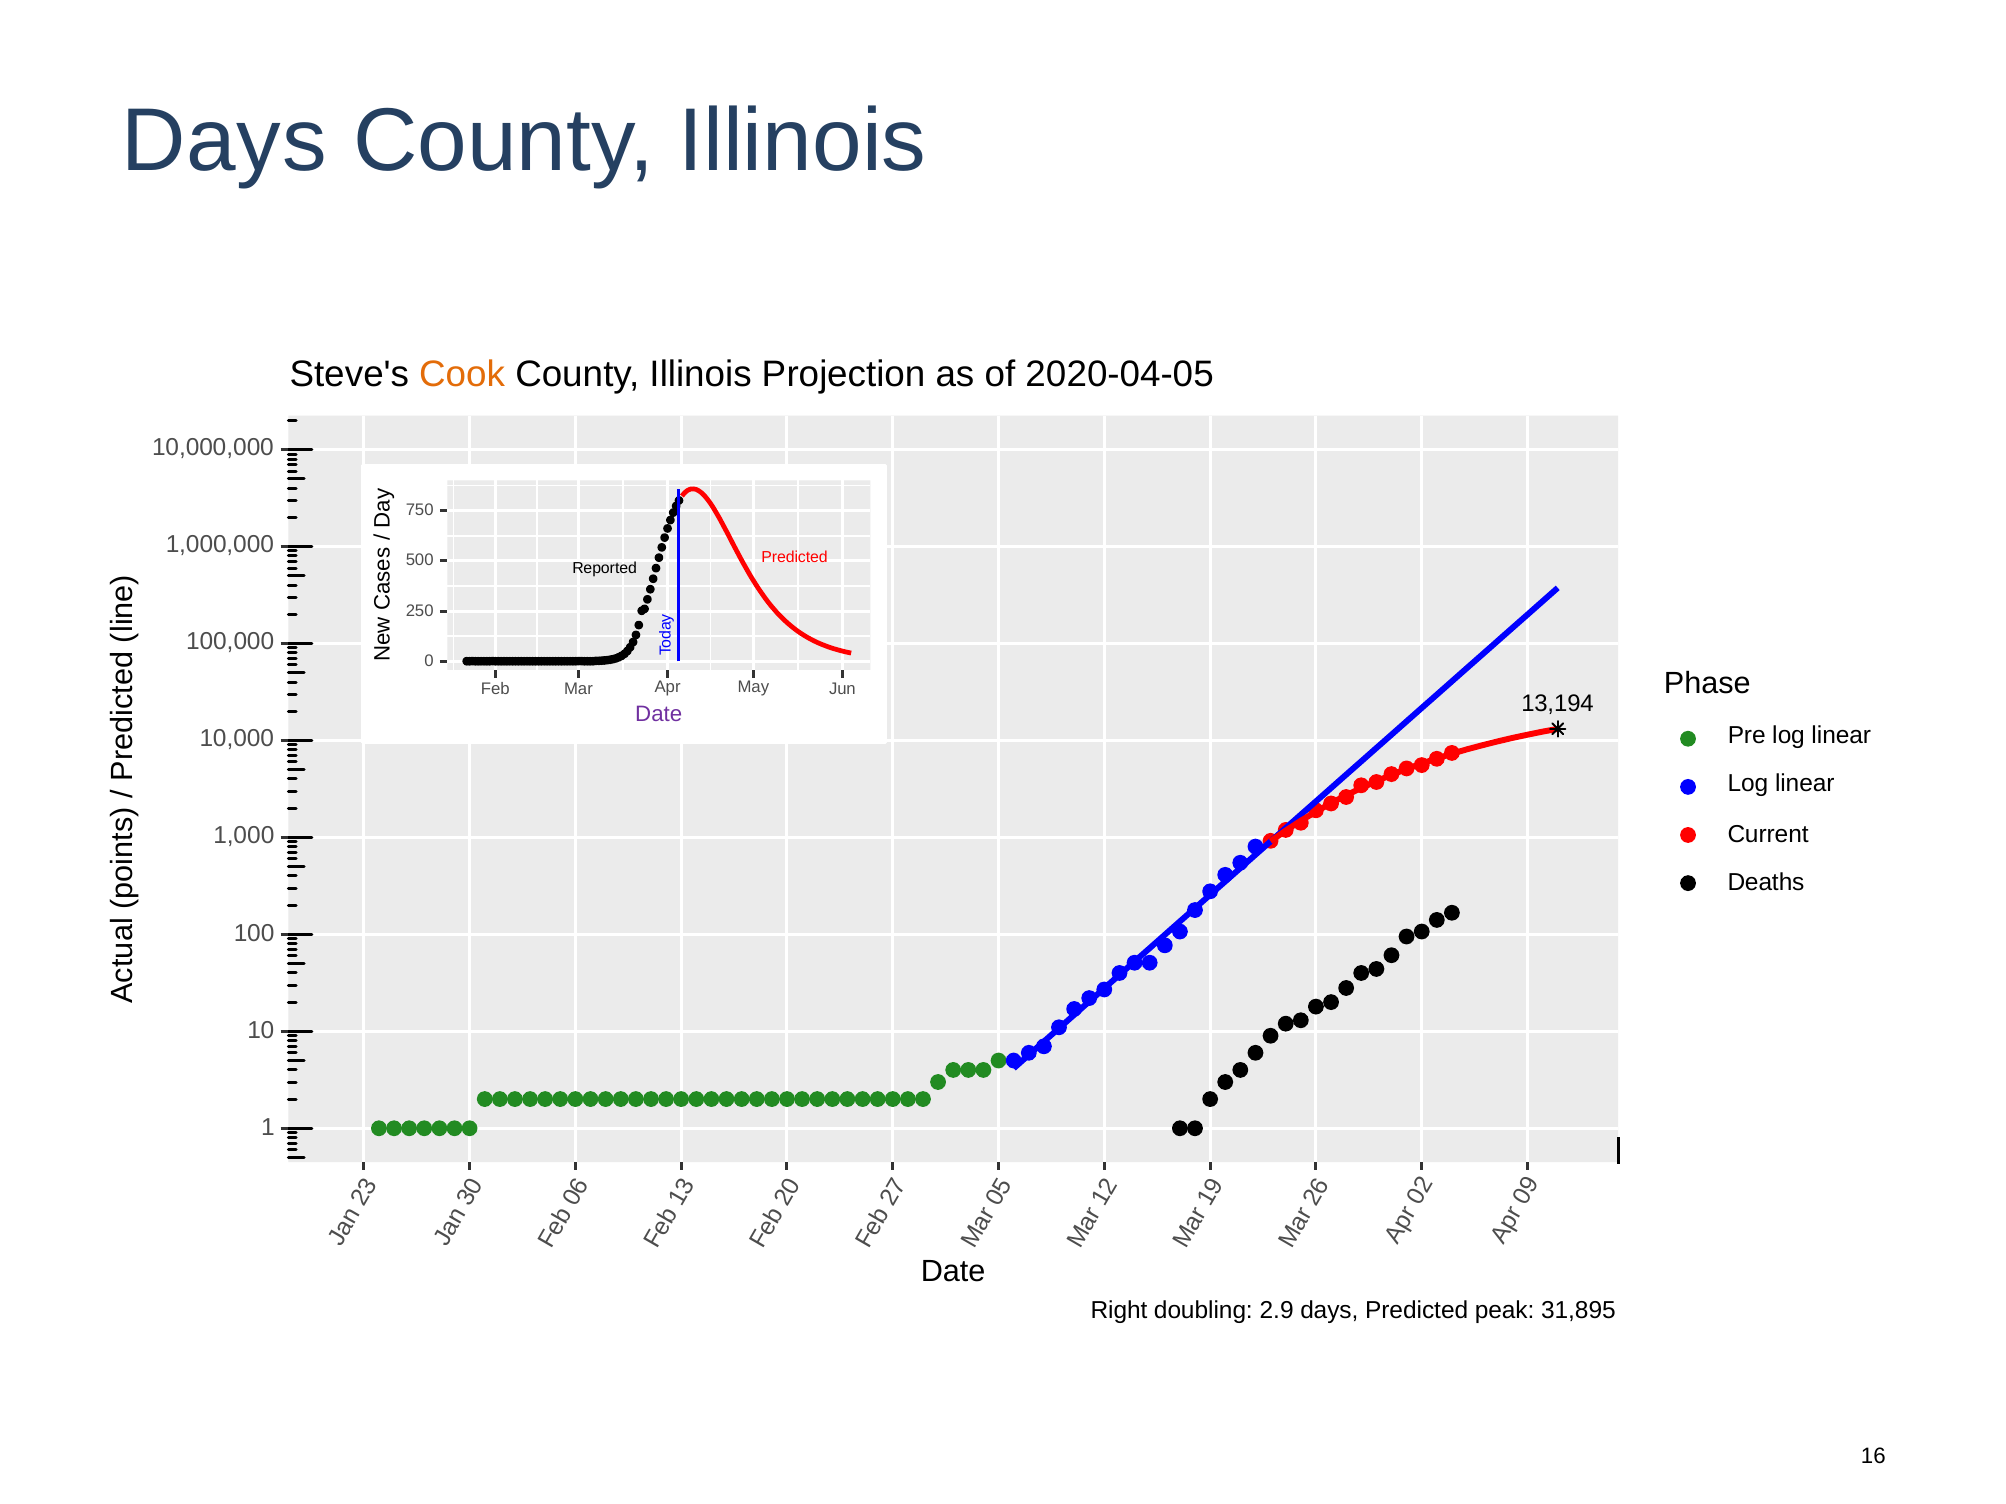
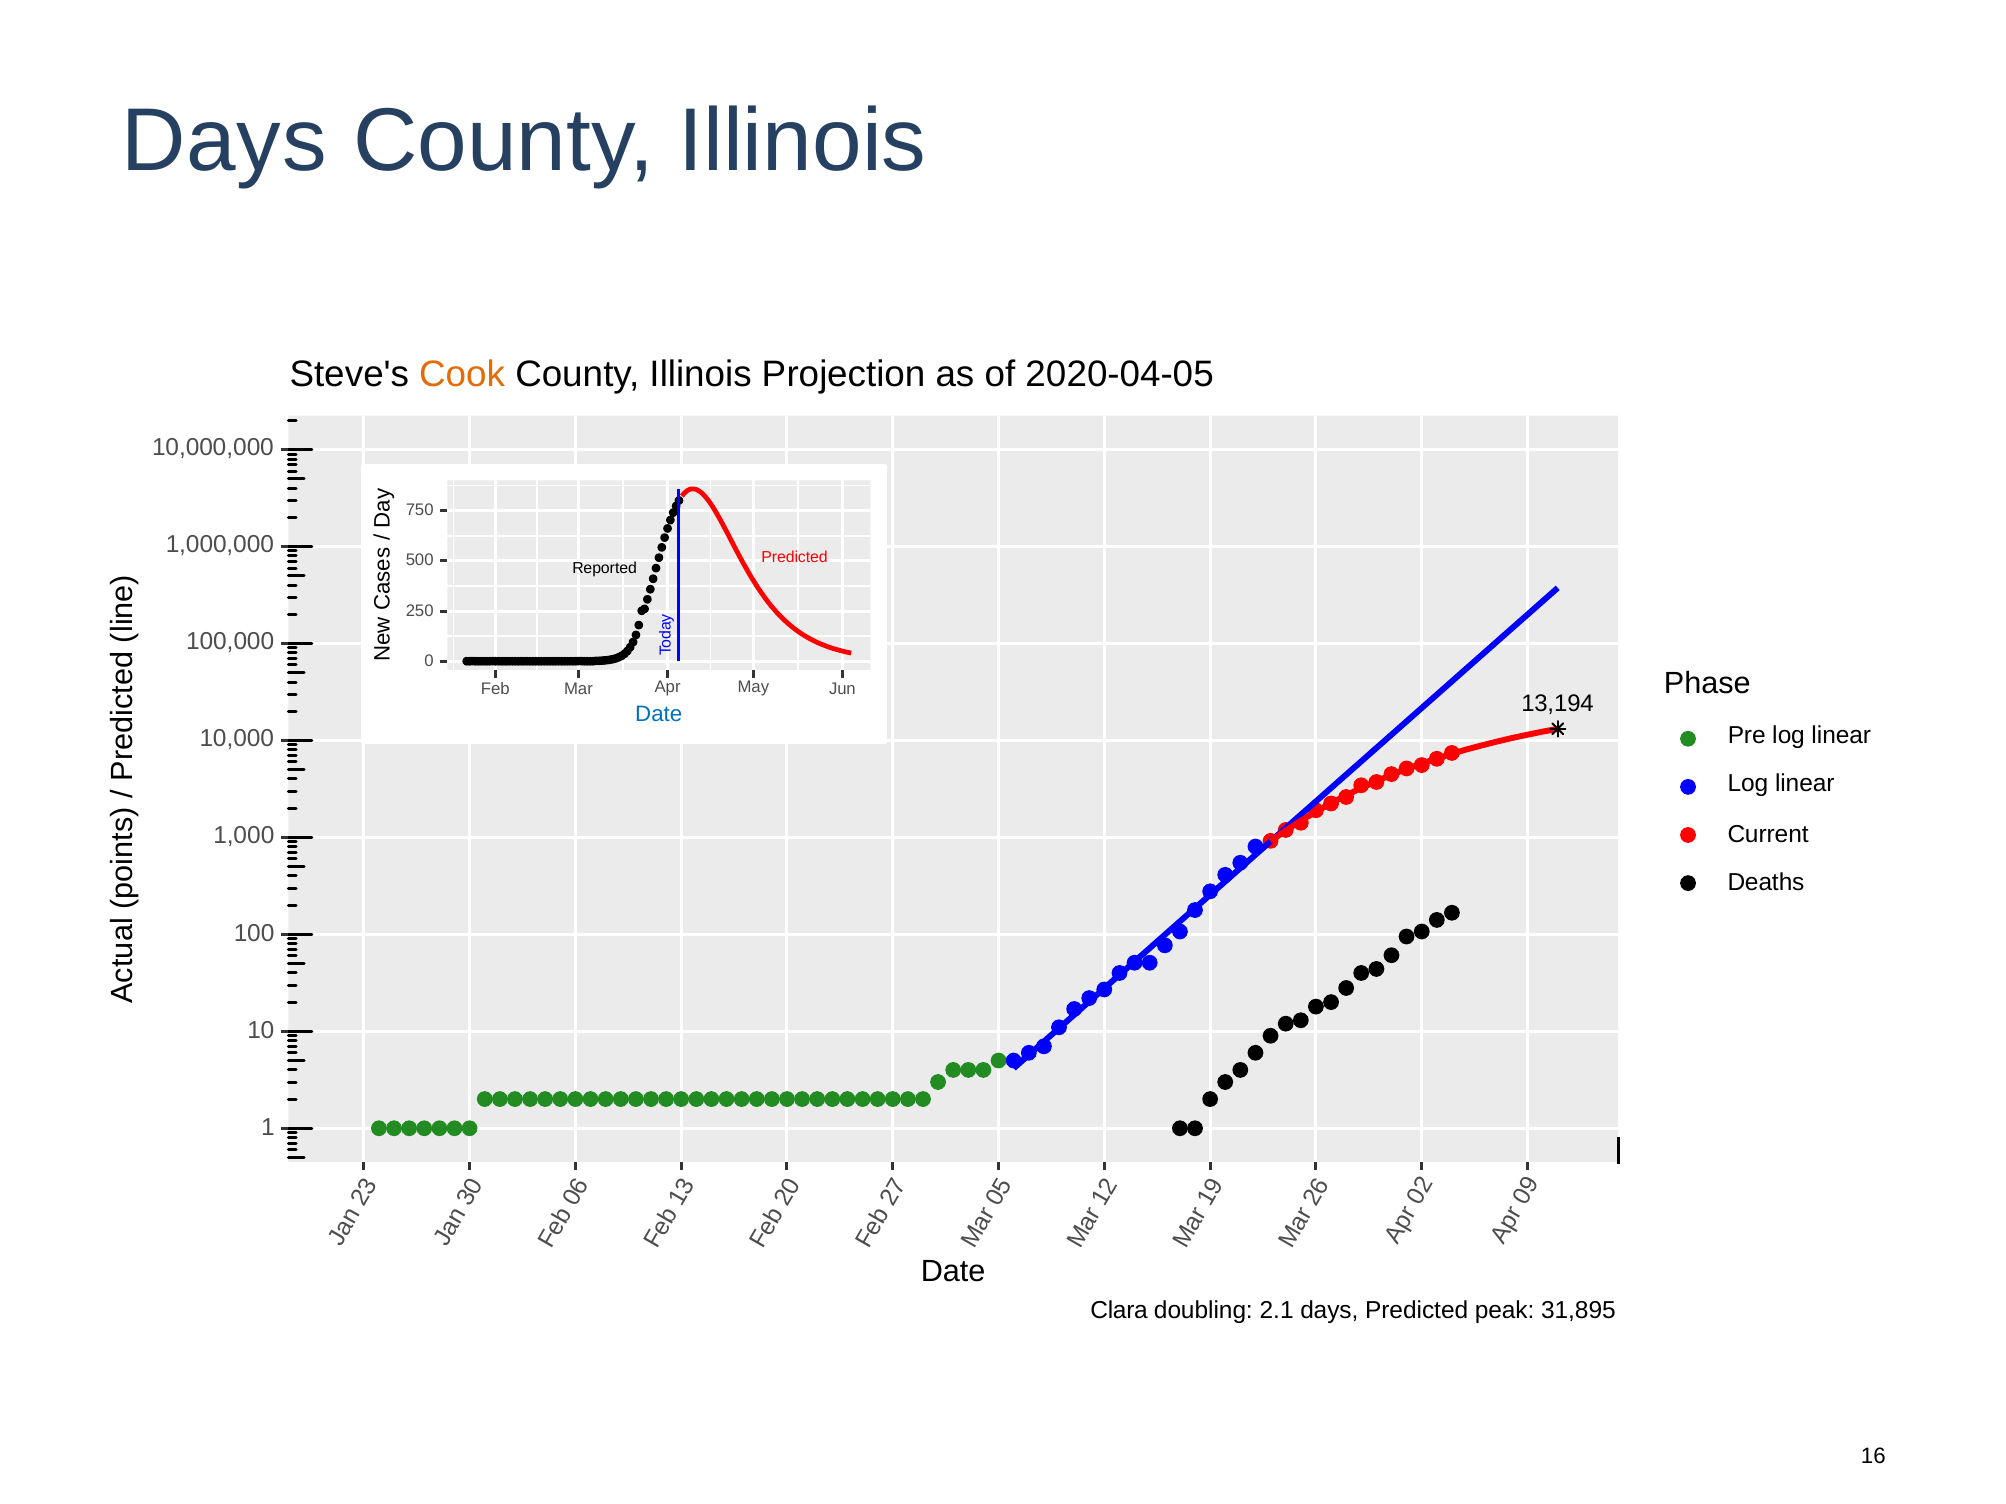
Date colour: purple -> blue (659, 714)
Right: Right -> Clara (1119, 1311)
2.9: 2.9 -> 2.1 (1277, 1311)
